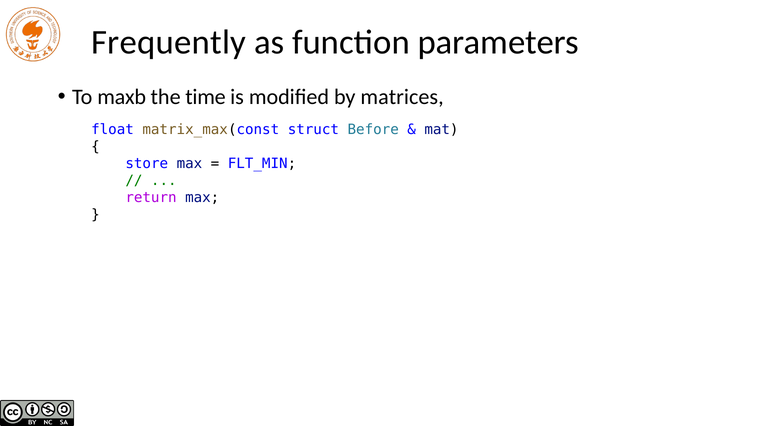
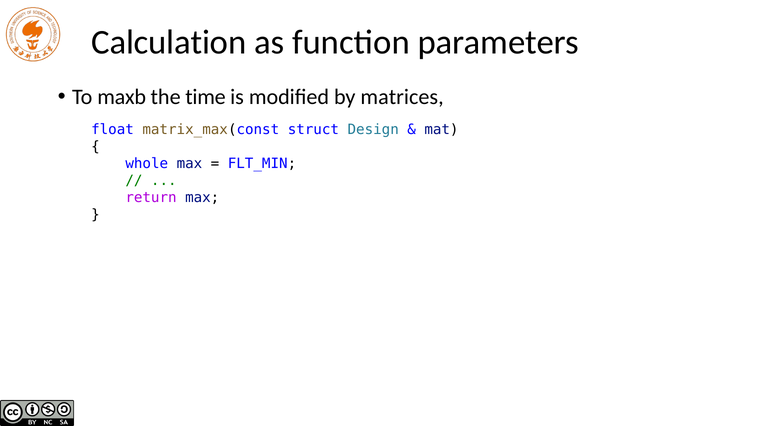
Frequently: Frequently -> Calculation (169, 42)
Before: Before -> Design (373, 130)
store: store -> whole (147, 164)
